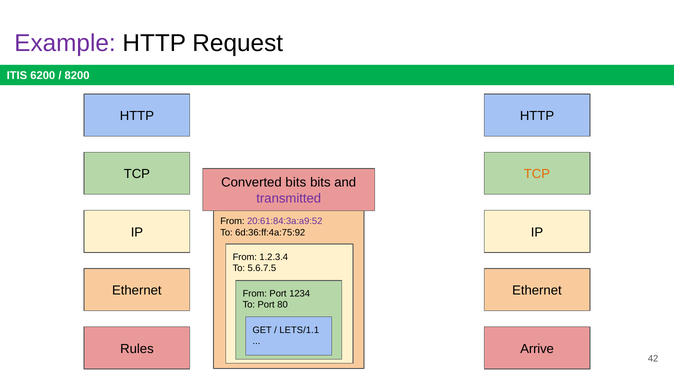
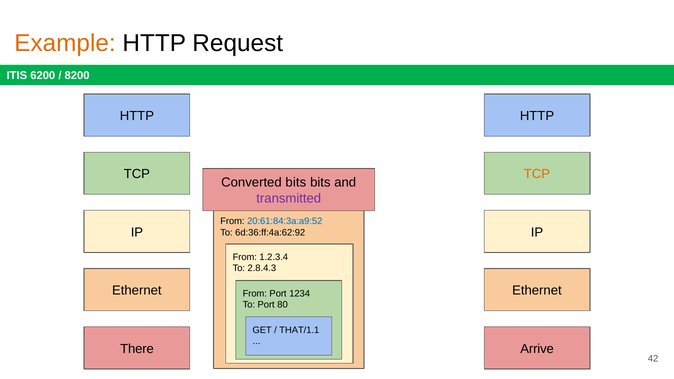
Example colour: purple -> orange (65, 43)
20:61:84:3a:a9:52 colour: purple -> blue (285, 221)
6d:36:ff:4a:75:92: 6d:36:ff:4a:75:92 -> 6d:36:ff:4a:62:92 (270, 233)
5.6.7.5: 5.6.7.5 -> 2.8.4.3 (262, 268)
LETS/1.1: LETS/1.1 -> THAT/1.1 (299, 330)
Rules: Rules -> There (137, 349)
